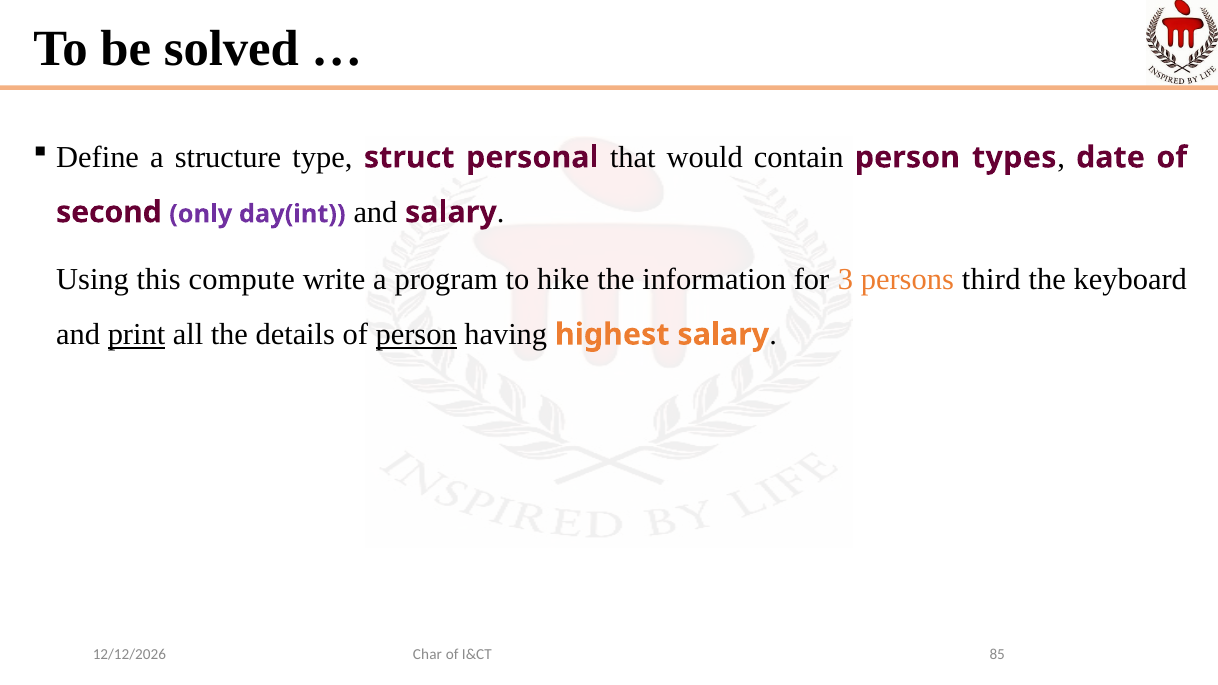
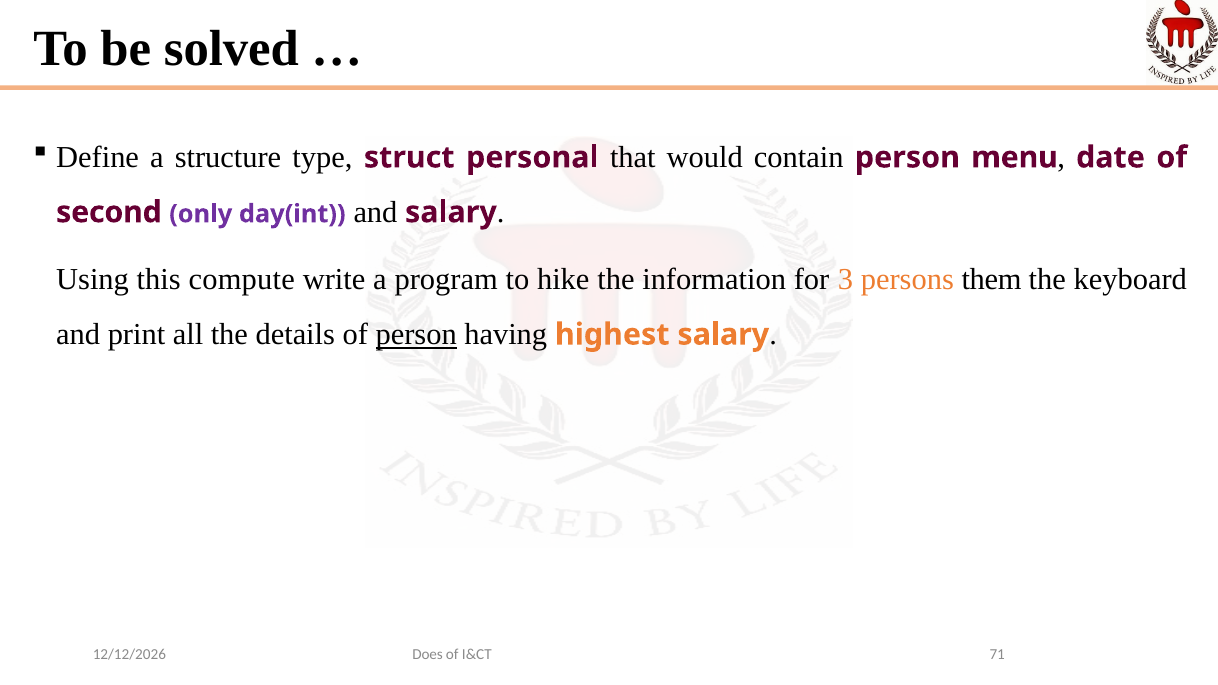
types: types -> menu (1015, 157)
third: third -> them (991, 280)
print underline: present -> none (136, 335)
Char: Char -> Does (428, 654)
85: 85 -> 71 (997, 654)
